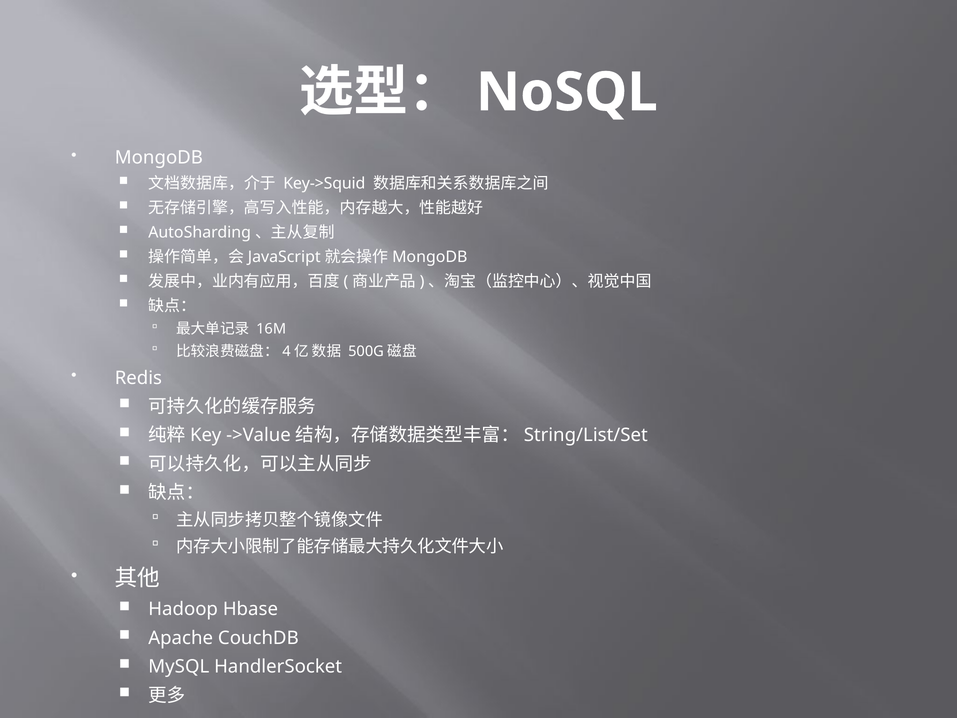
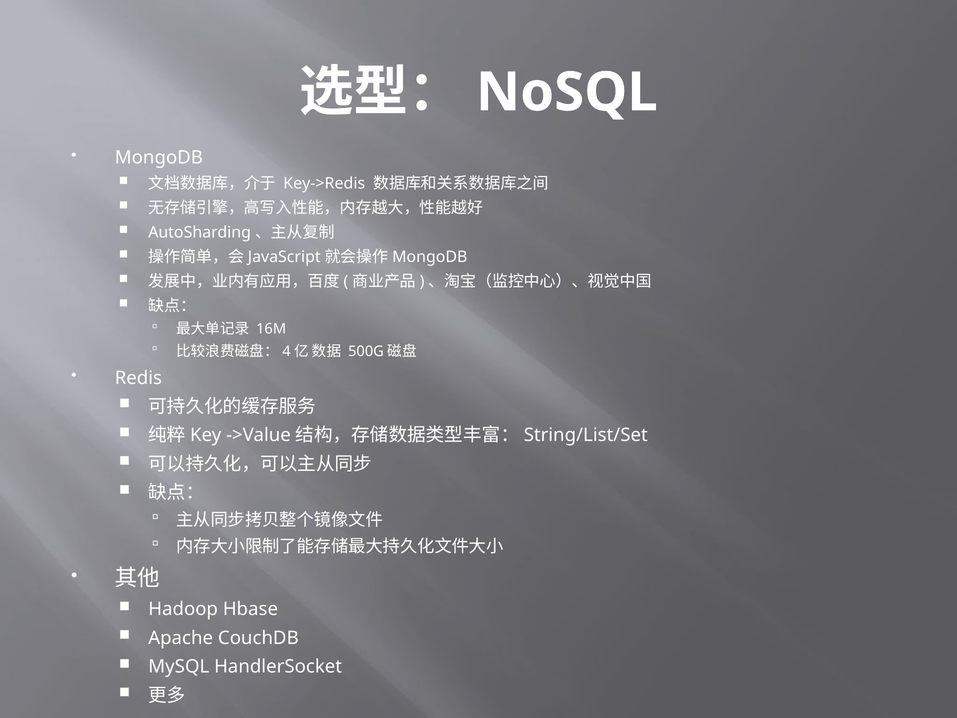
Key->Squid: Key->Squid -> Key->Redis (324, 184)
